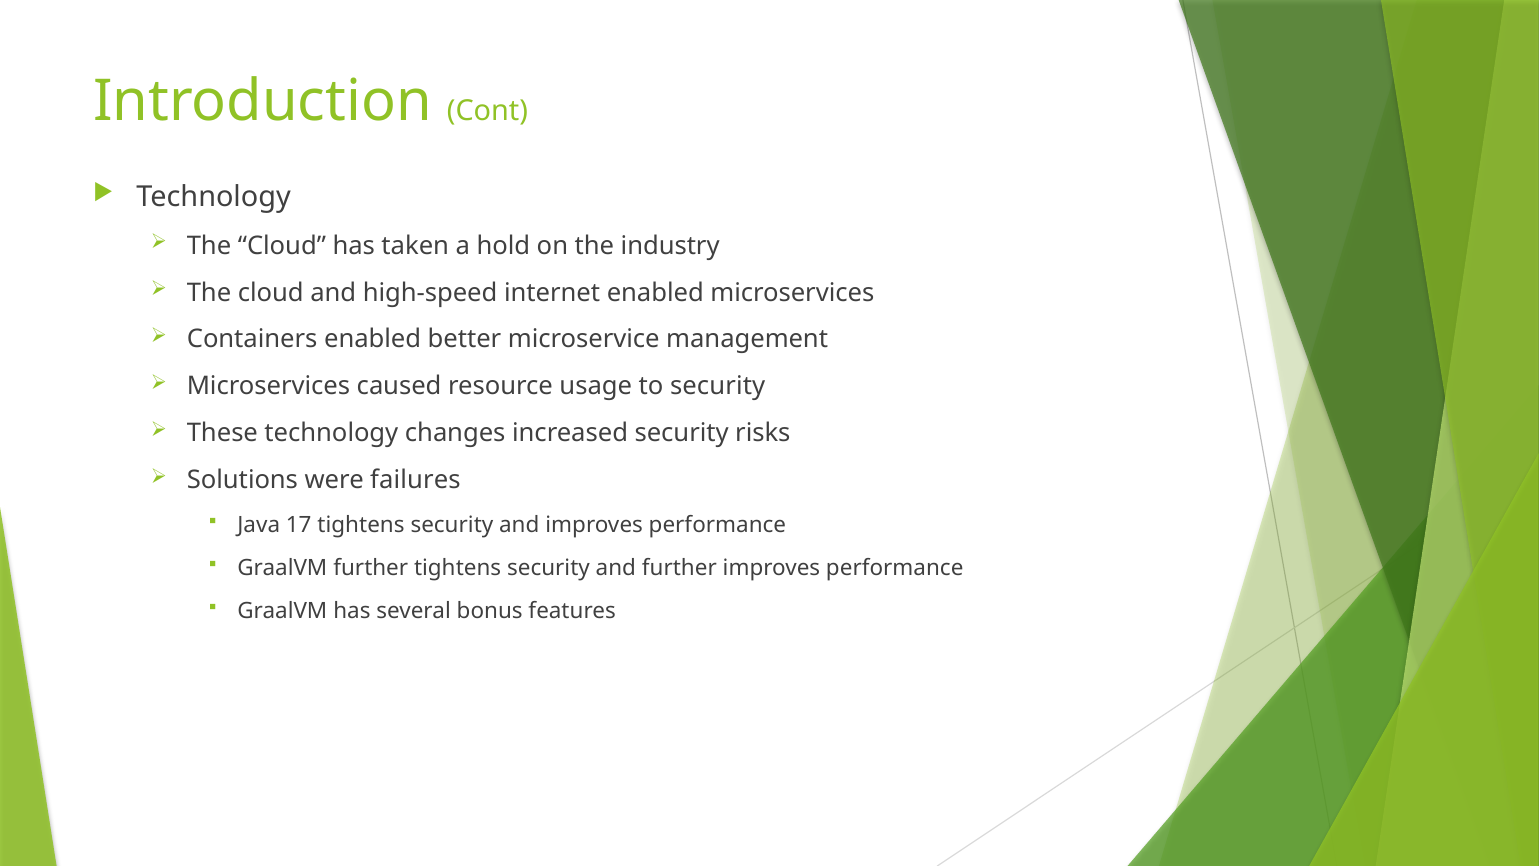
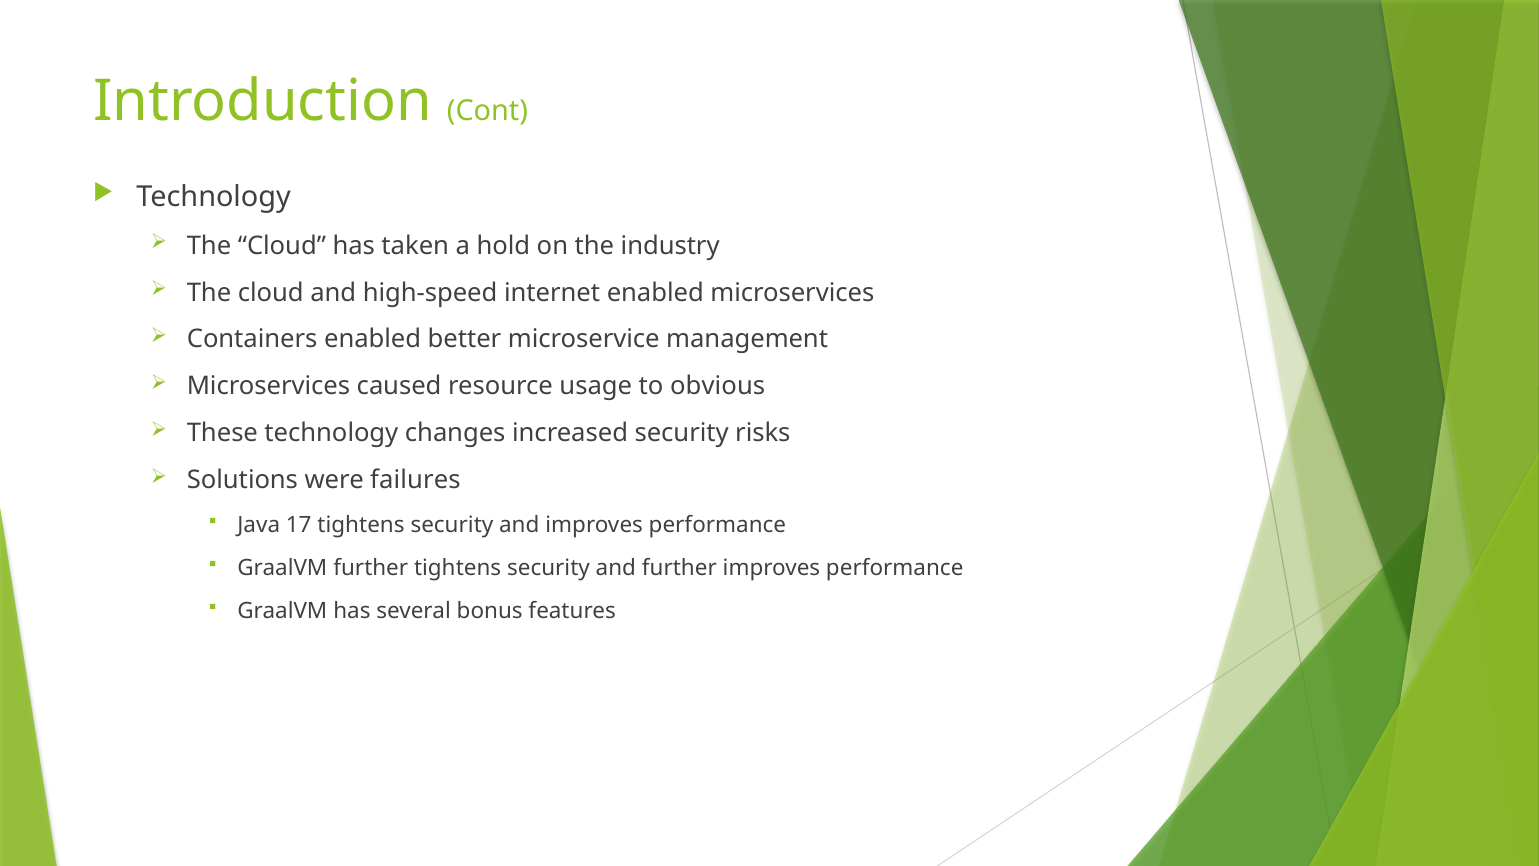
to security: security -> obvious (718, 386)
